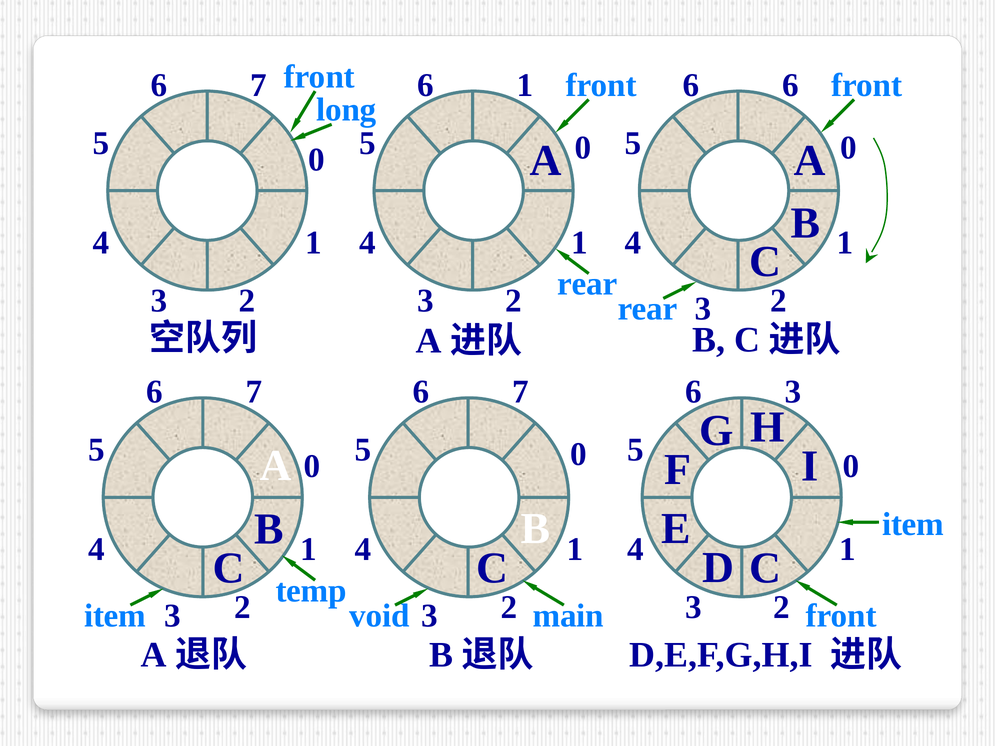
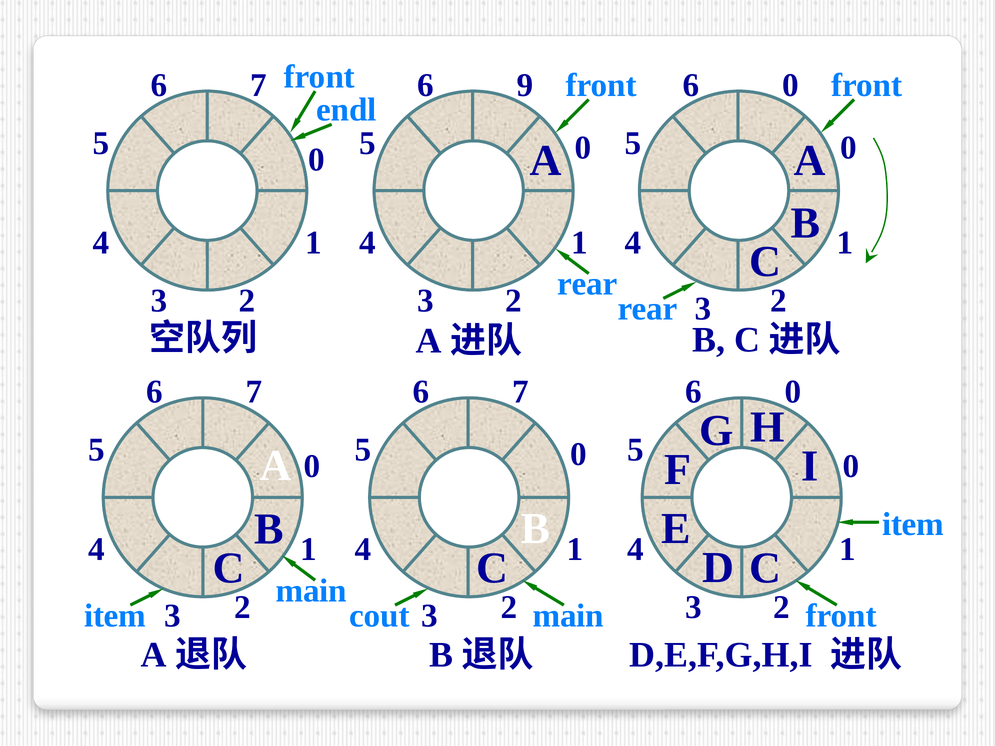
6 1: 1 -> 9 (525, 85)
6: 6 -> 0 (790, 85)
long: long -> endl (346, 110)
3: 3 -> 0 (793, 392)
temp: temp -> main (311, 591)
void: void -> cout (380, 616)
